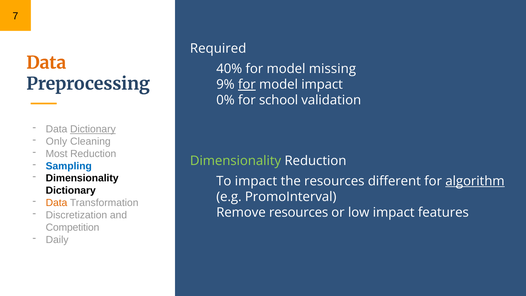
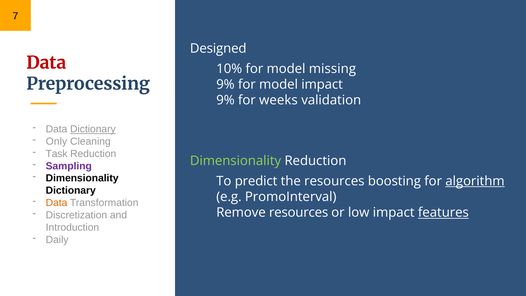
Required: Required -> Designed (218, 49)
Data colour: orange -> red (46, 63)
40%: 40% -> 10% (229, 69)
for underline: present -> none (247, 85)
0%: 0% -> 9% (225, 100)
school: school -> weeks (278, 100)
Most: Most -> Task (57, 154)
Sampling colour: blue -> purple (69, 166)
To impact: impact -> predict (256, 181)
different: different -> boosting (394, 181)
features underline: none -> present (443, 213)
Competition: Competition -> Introduction (72, 227)
